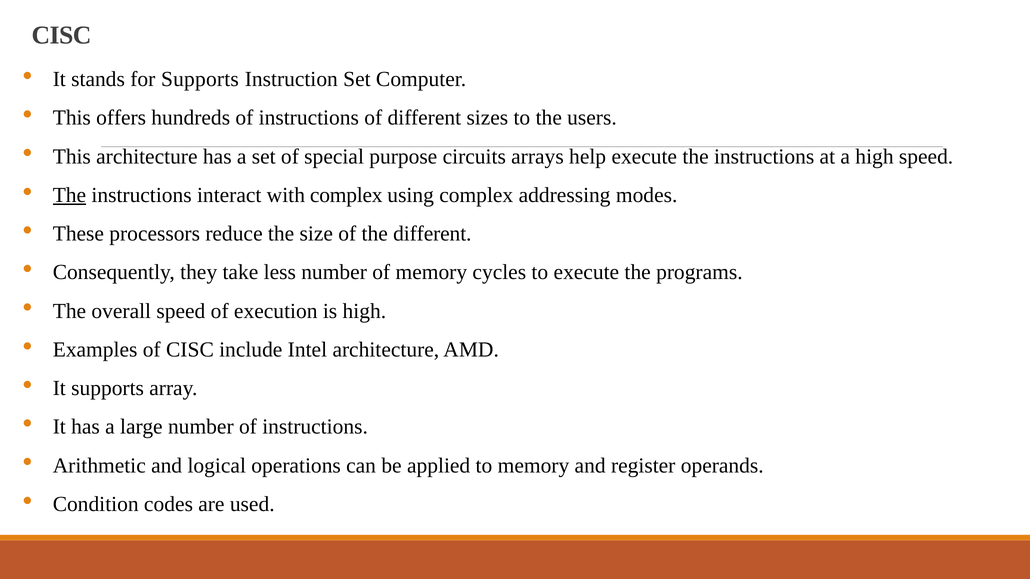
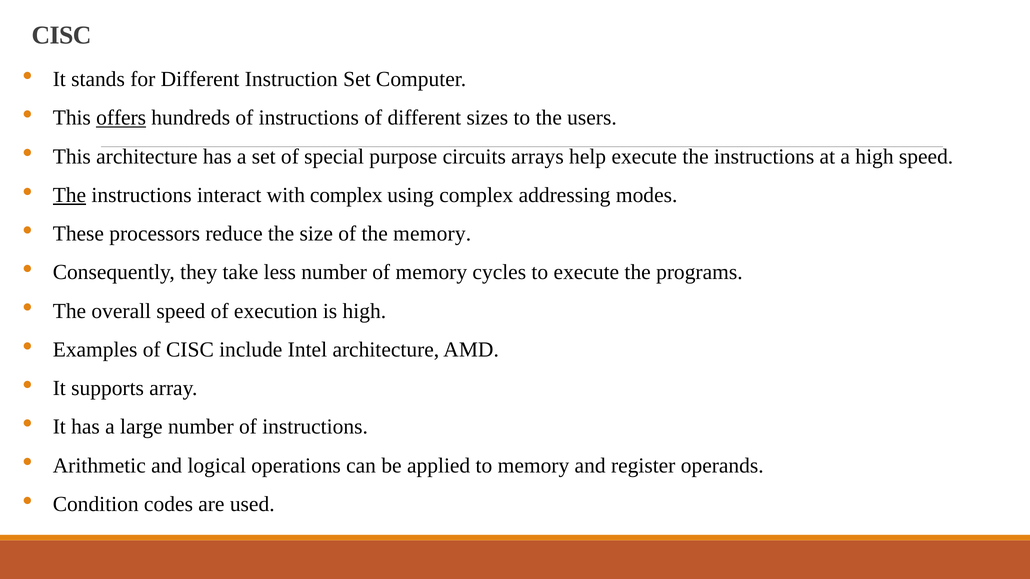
for Supports: Supports -> Different (200, 79)
offers underline: none -> present (121, 118)
the different: different -> memory (432, 234)
